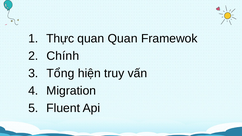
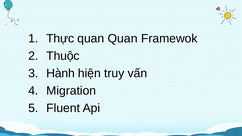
Chính: Chính -> Thuộc (63, 56)
Tổng: Tổng -> Hành (61, 73)
